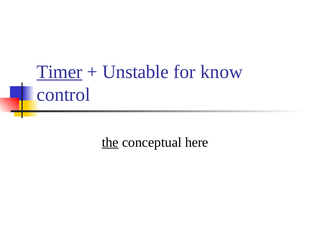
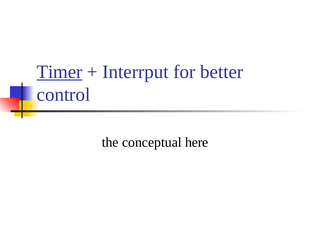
Unstable: Unstable -> Interrput (135, 72)
know: know -> better (222, 72)
the underline: present -> none (110, 143)
